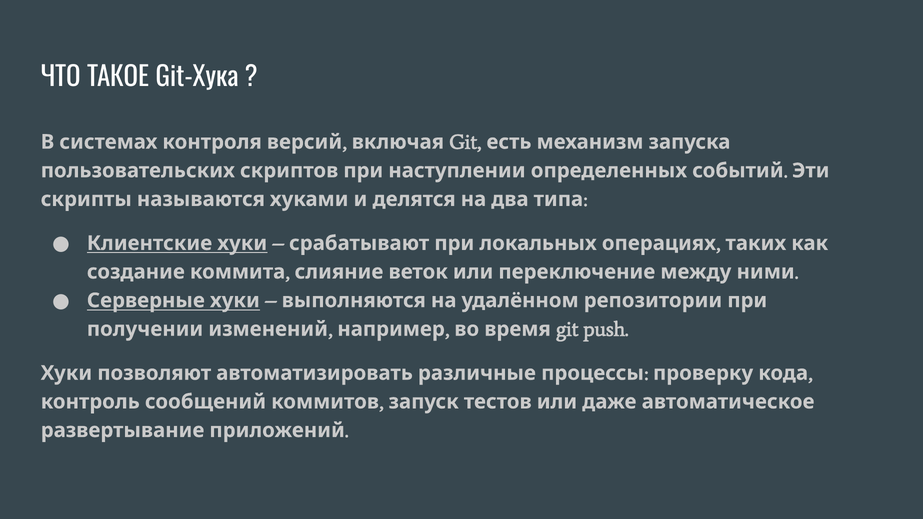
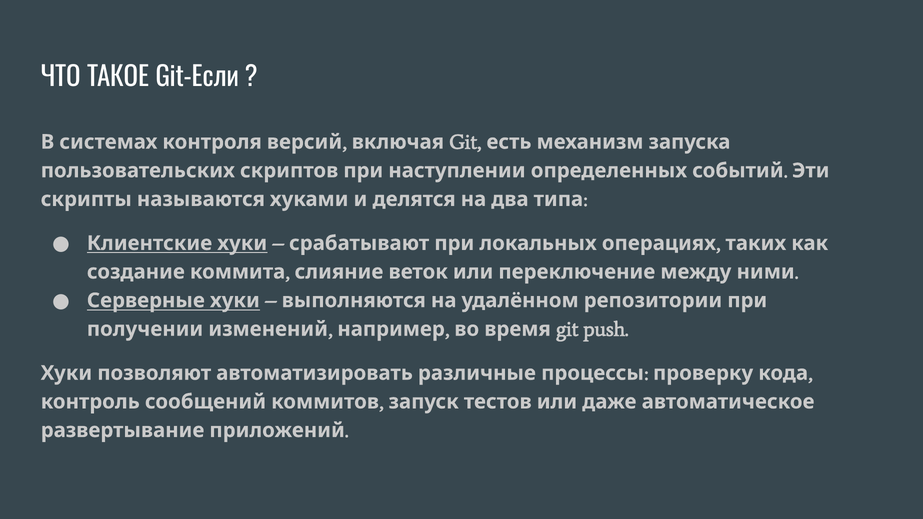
Git-Хука: Git-Хука -> Git-Если (197, 77)
